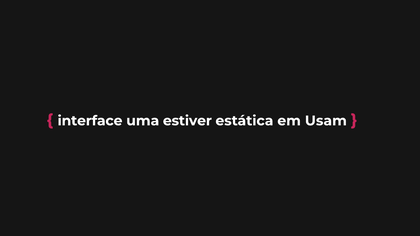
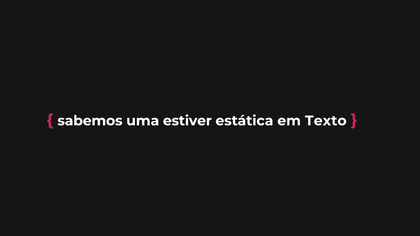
interface: interface -> sabemos (90, 121)
Usam: Usam -> Texto (326, 121)
